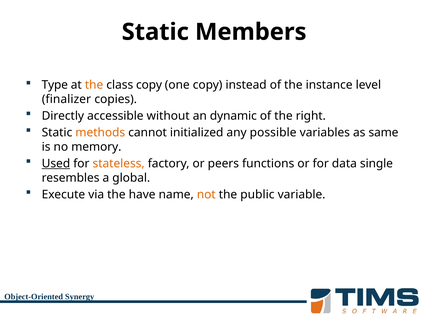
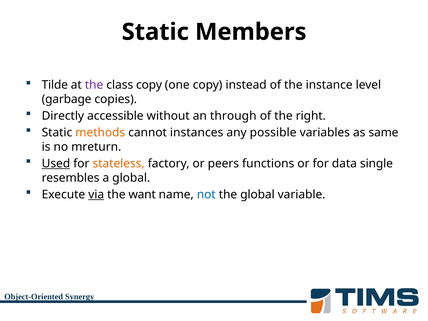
Type: Type -> Tilde (55, 85)
the colour: orange -> purple (94, 85)
finalizer: finalizer -> garbage (67, 99)
dynamic: dynamic -> through (233, 116)
initialized: initialized -> instances (197, 133)
memory: memory -> mreturn (96, 147)
via underline: none -> present (96, 194)
have: have -> want (142, 194)
not colour: orange -> blue (206, 194)
the public: public -> global (257, 194)
